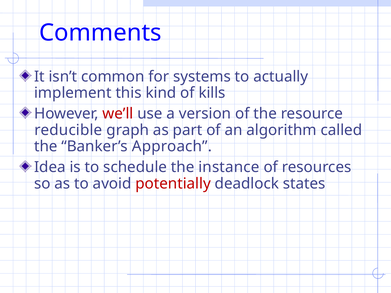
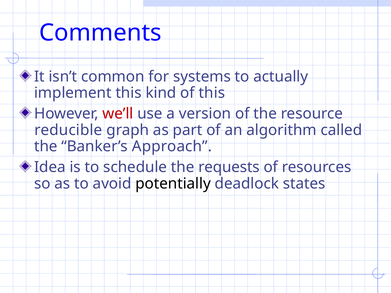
of kills: kills -> this (212, 93)
instance: instance -> requests (229, 167)
potentially colour: red -> black (173, 184)
